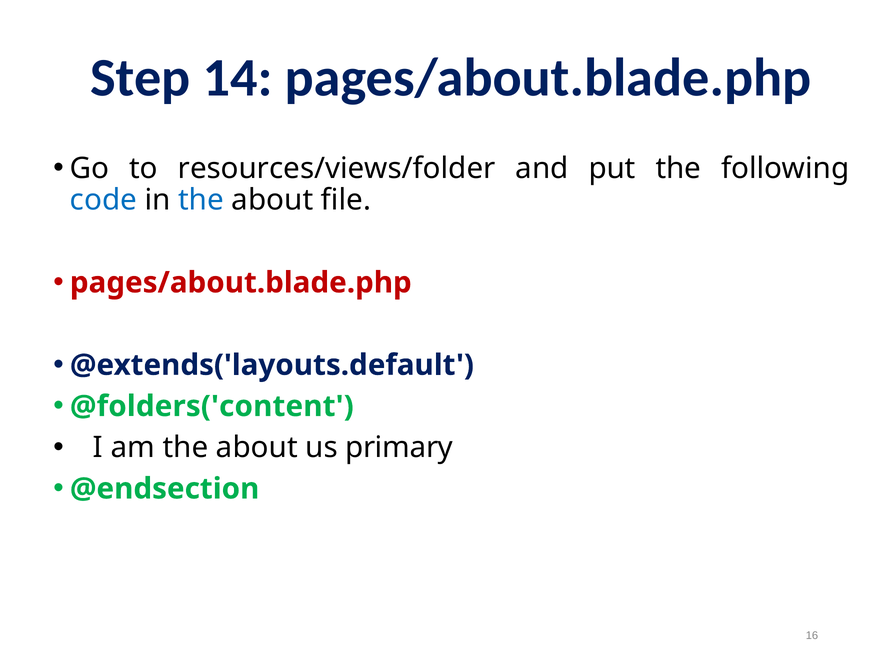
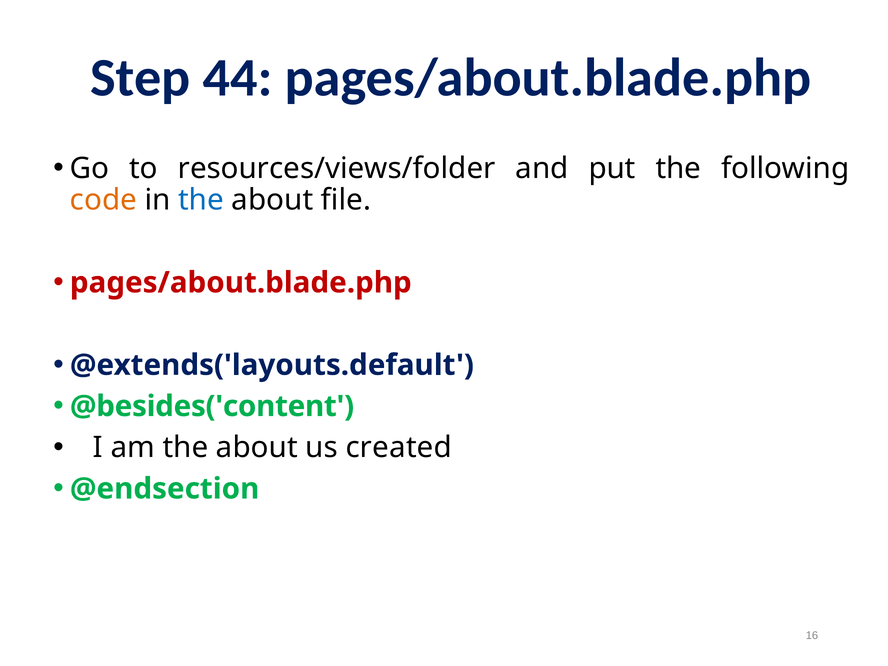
14: 14 -> 44 (238, 78)
code colour: blue -> orange (103, 200)
@folders('content: @folders('content -> @besides('content (212, 406)
primary: primary -> created (399, 448)
